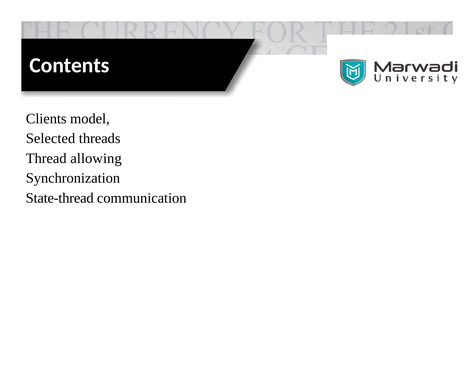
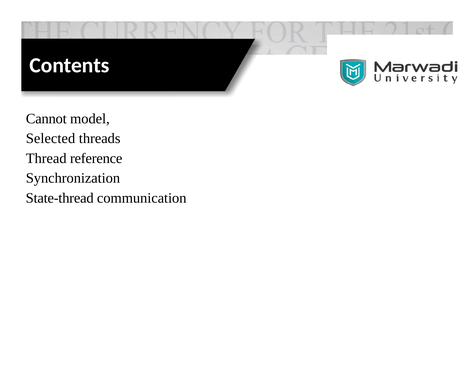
Clients: Clients -> Cannot (46, 119)
allowing: allowing -> reference (96, 158)
